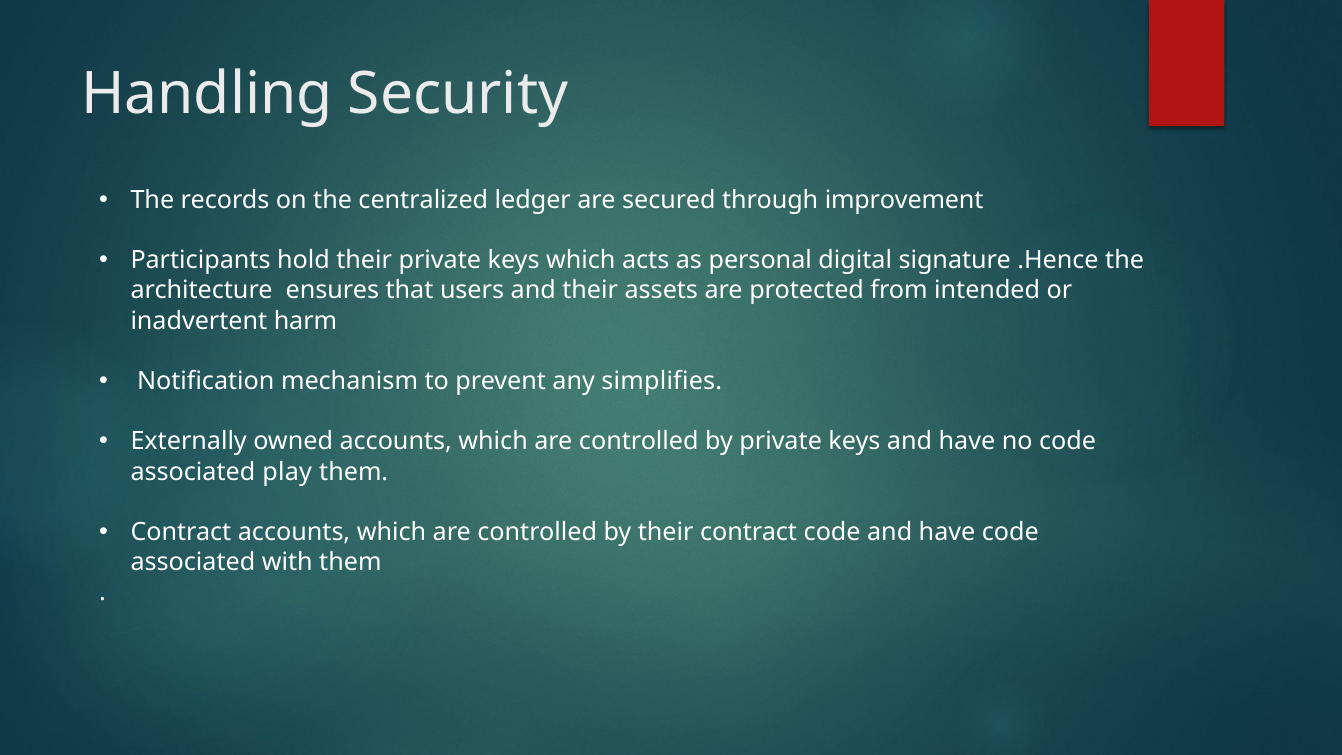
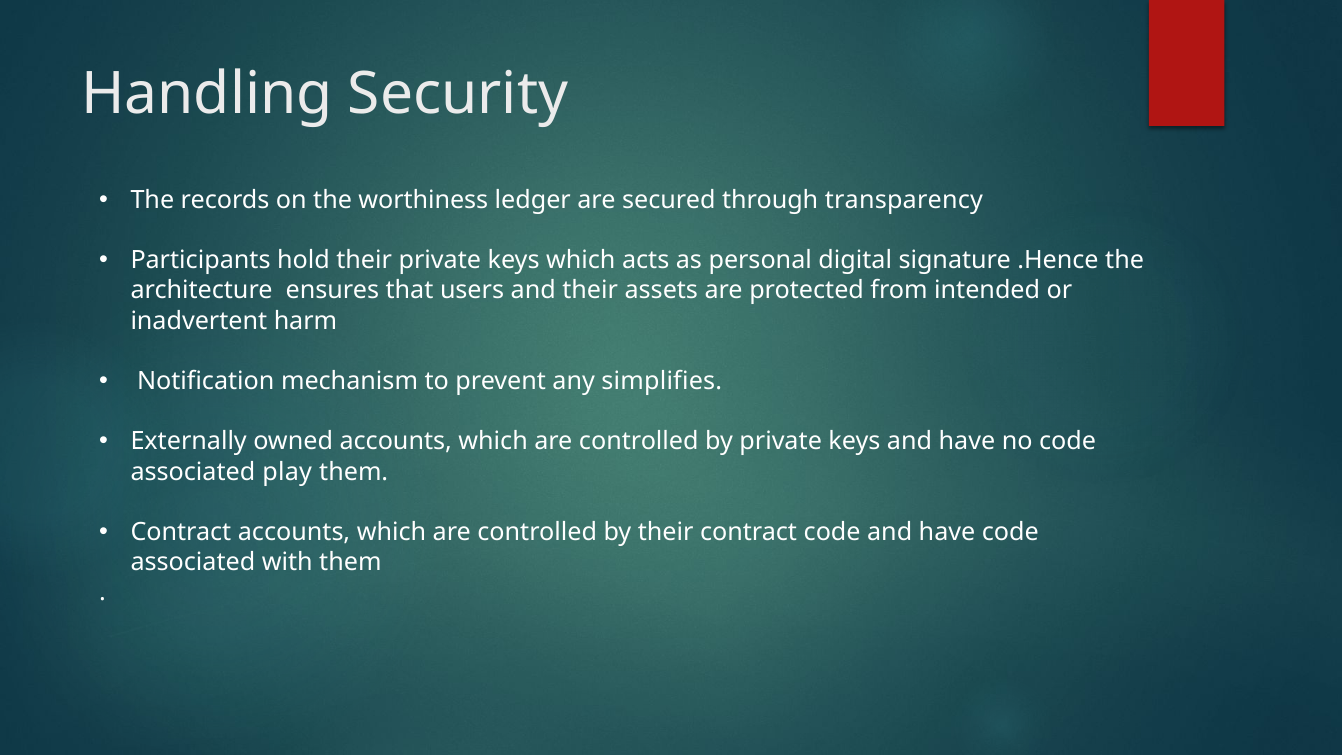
centralized: centralized -> worthiness (423, 200)
improvement: improvement -> transparency (904, 200)
